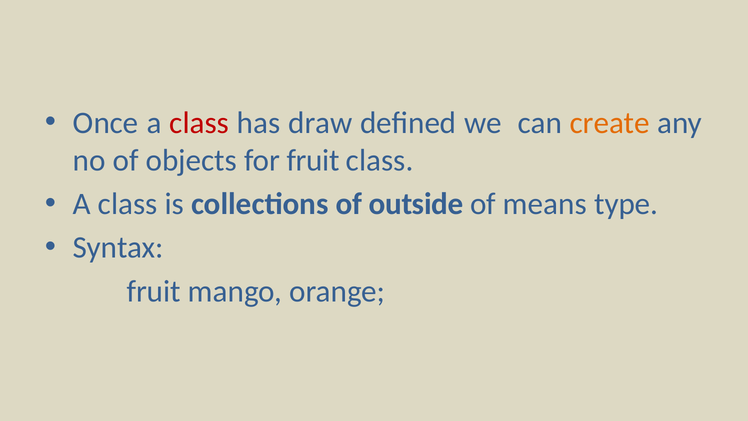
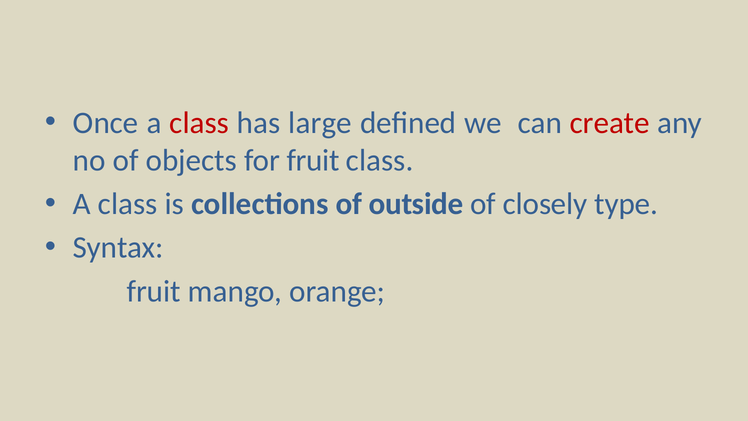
draw: draw -> large (320, 123)
create colour: orange -> red (610, 123)
means: means -> closely (545, 204)
